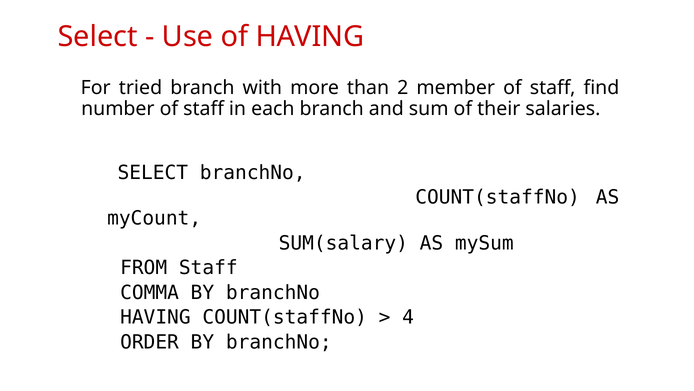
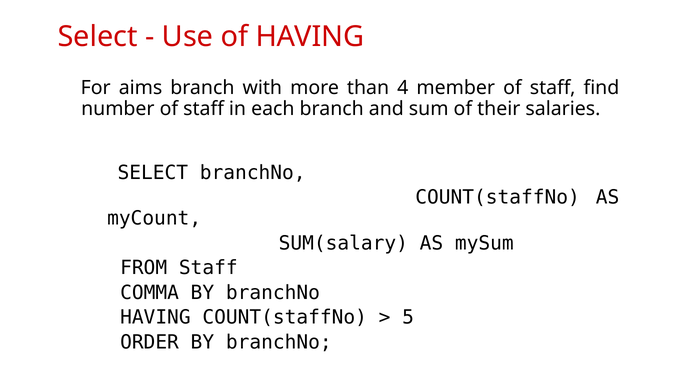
tried: tried -> aims (141, 88)
2: 2 -> 4 (403, 88)
4: 4 -> 5 (408, 317)
